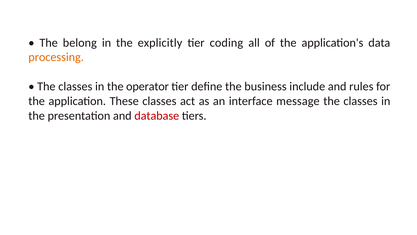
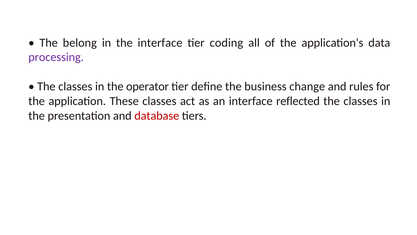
the explicitly: explicitly -> interface (160, 43)
processing colour: orange -> purple (56, 57)
include: include -> change (307, 86)
message: message -> reflected (298, 101)
